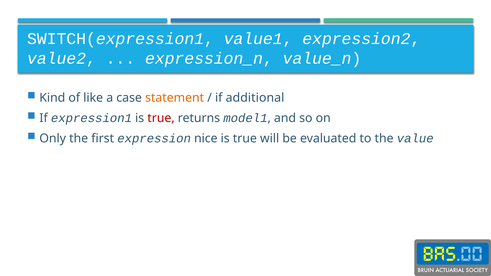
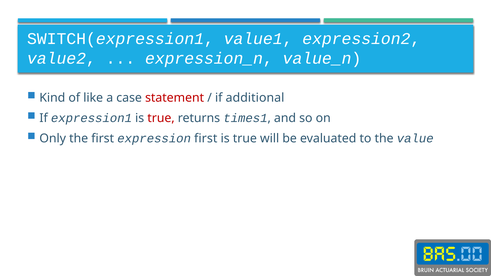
statement colour: orange -> red (175, 98)
model1: model1 -> times1 (245, 118)
expression nice: nice -> first (206, 138)
